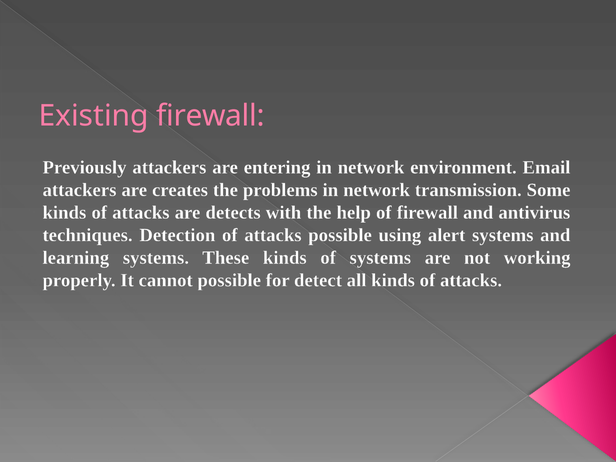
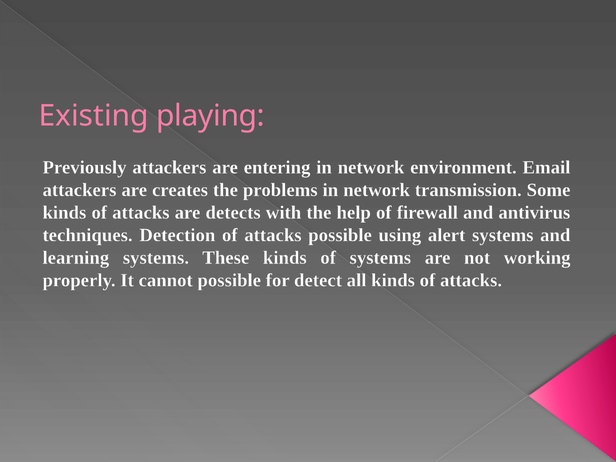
Existing firewall: firewall -> playing (210, 116)
